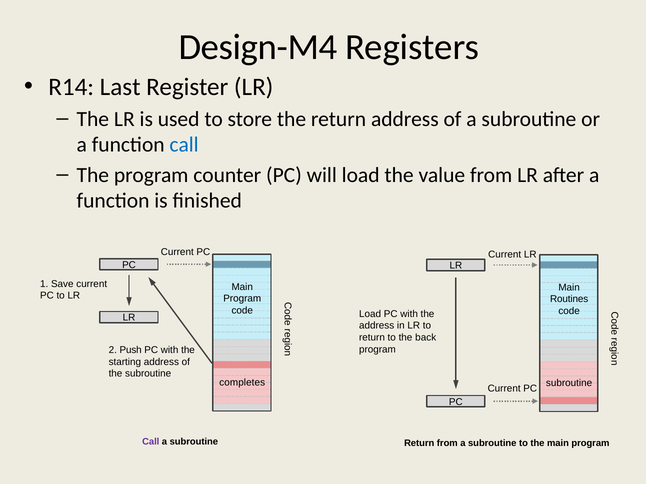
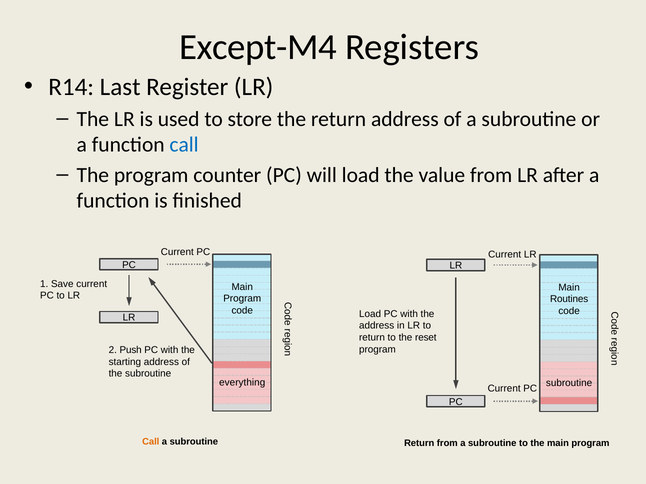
Design-M4: Design-M4 -> Except-M4 (258, 47)
back: back -> reset (426, 338)
completes: completes -> everything (242, 383)
Call colour: purple -> orange (151, 442)
